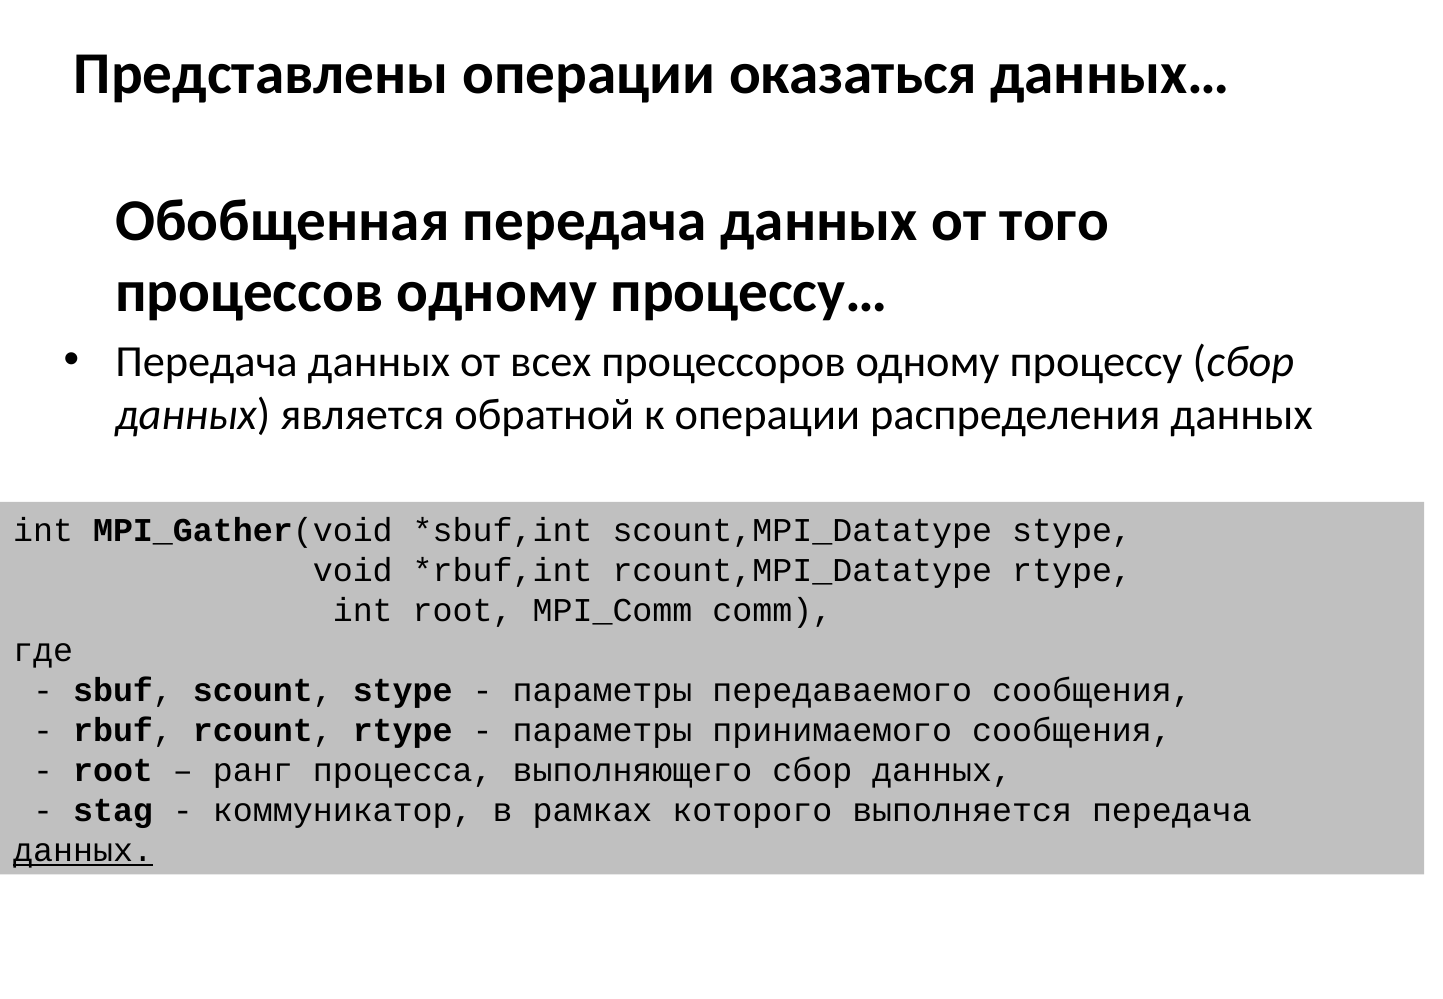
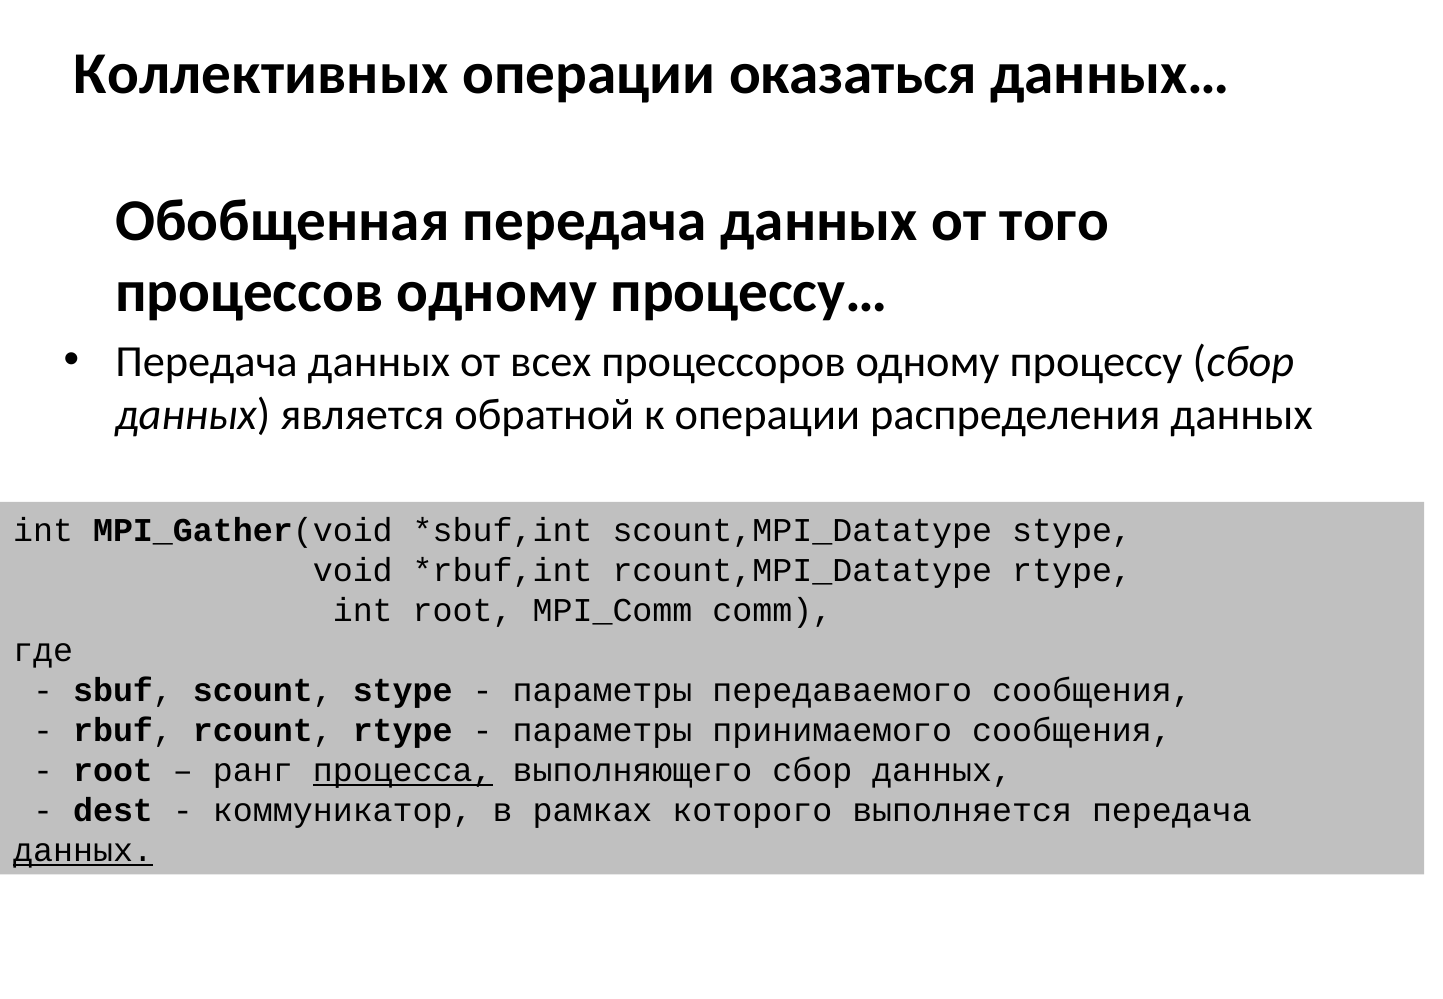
Представлены: Представлены -> Коллективных (261, 74)
процесса underline: none -> present (403, 770)
stag: stag -> dest (113, 810)
